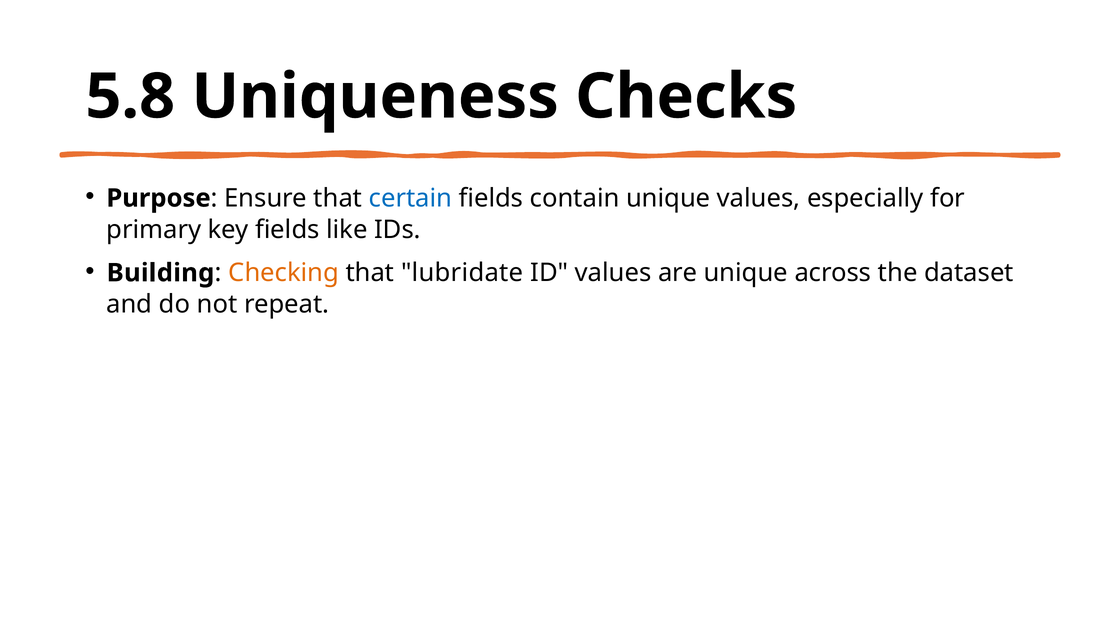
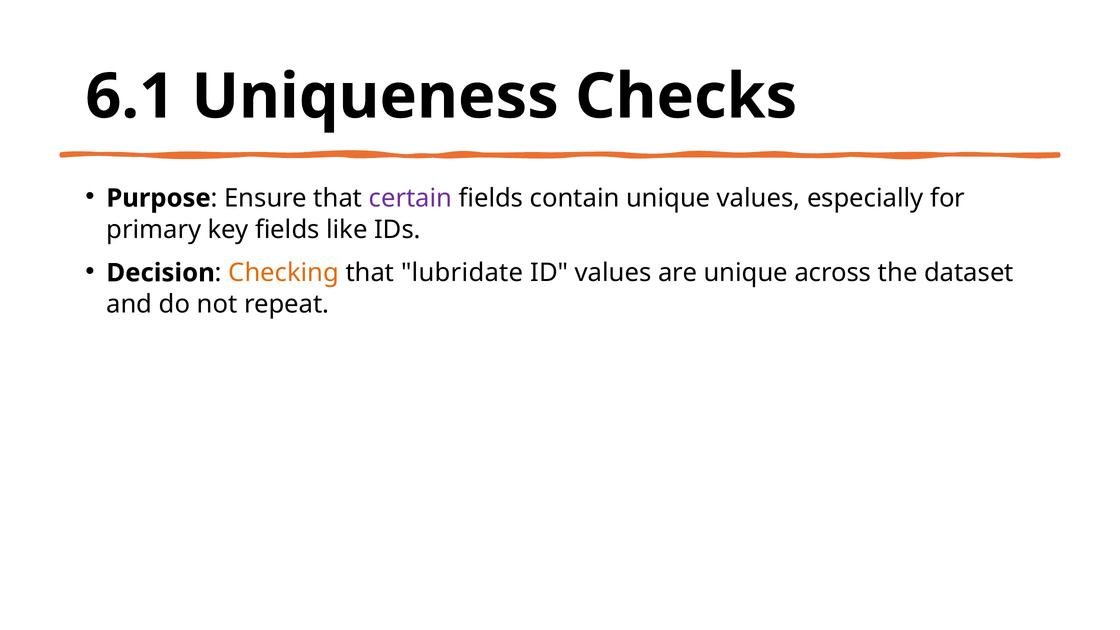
5.8: 5.8 -> 6.1 (130, 97)
certain colour: blue -> purple (410, 198)
Building: Building -> Decision (161, 273)
